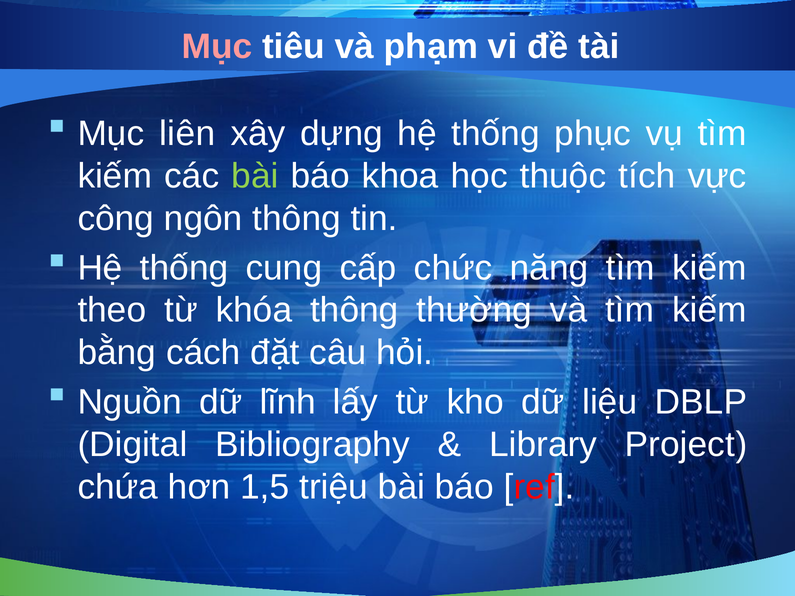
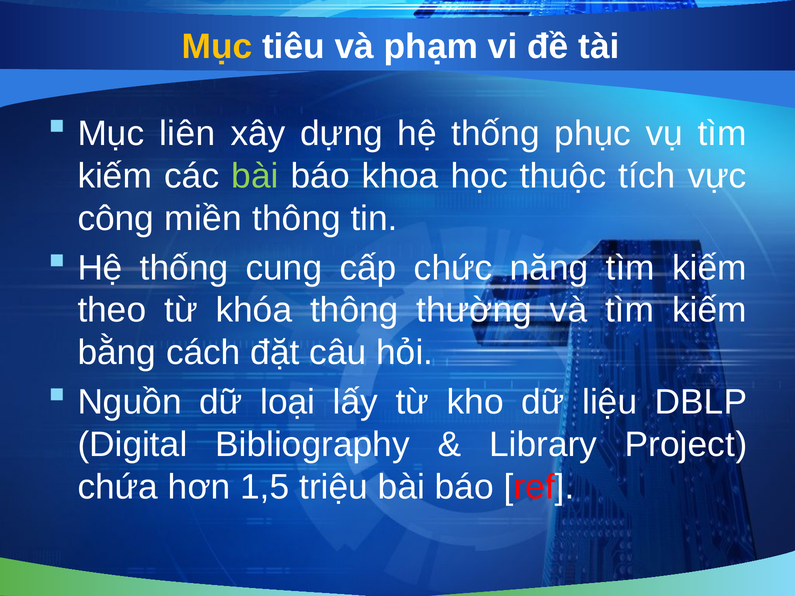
Mục colour: pink -> yellow (217, 47)
ngôn: ngôn -> miền (203, 218)
lĩnh: lĩnh -> loại (288, 402)
